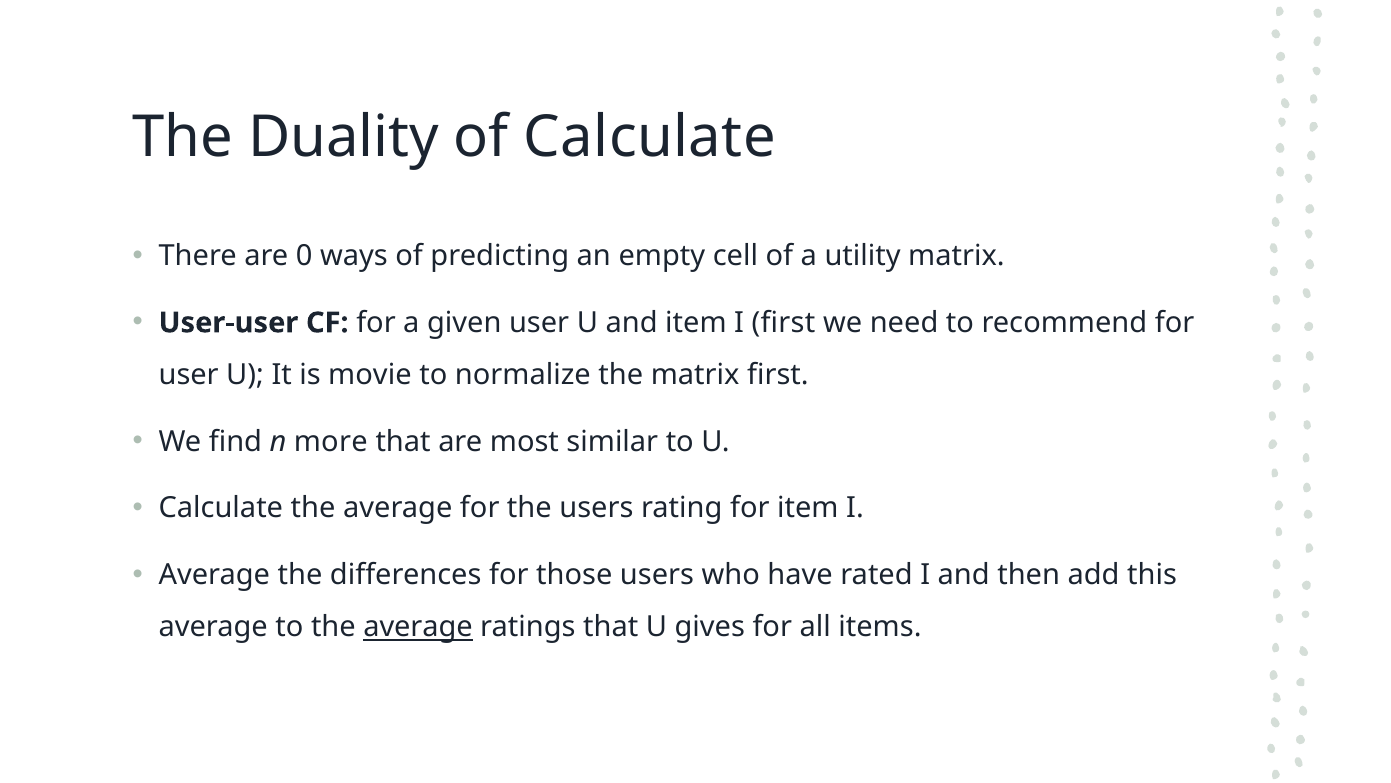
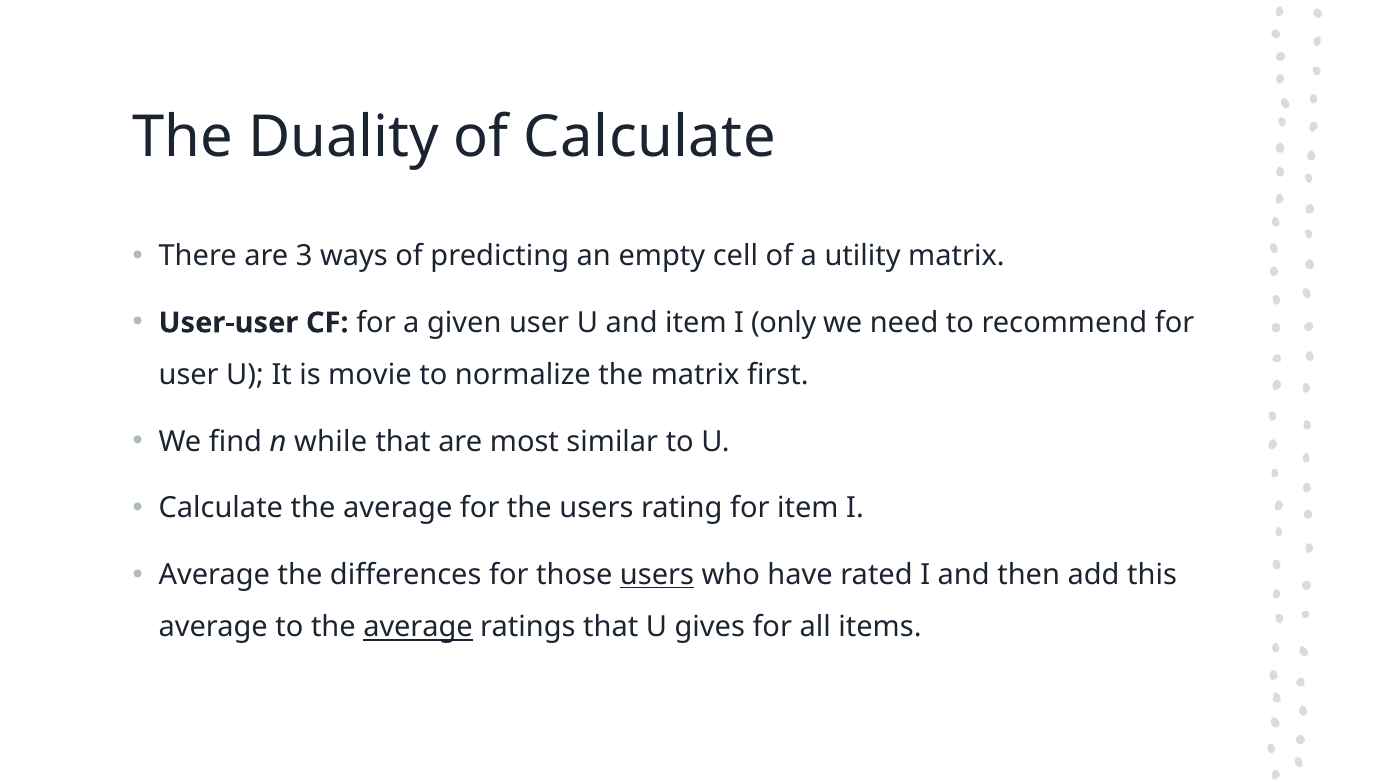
0: 0 -> 3 (304, 256)
I first: first -> only (784, 323)
more: more -> while (331, 441)
users underline: none -> present (657, 575)
